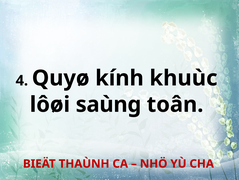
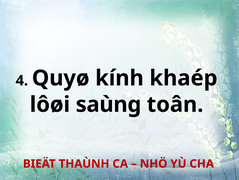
khuùc: khuùc -> khaép (183, 78)
